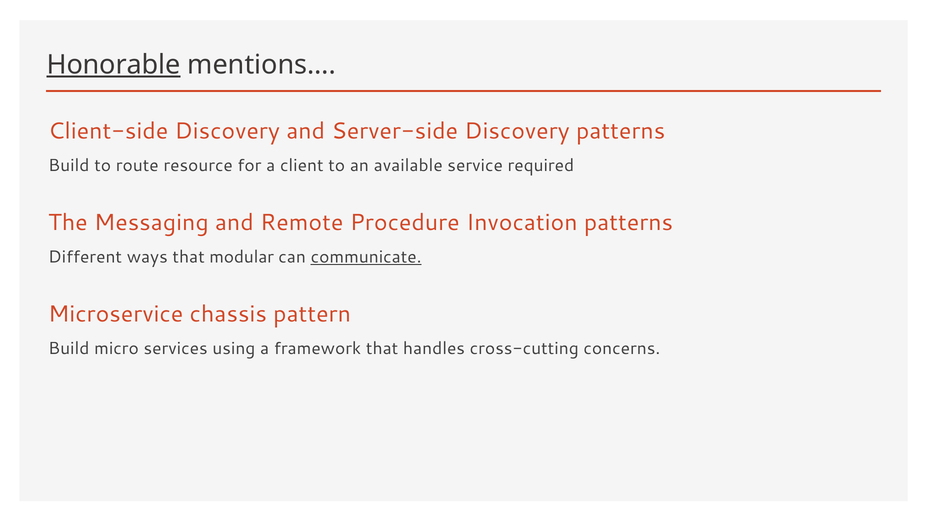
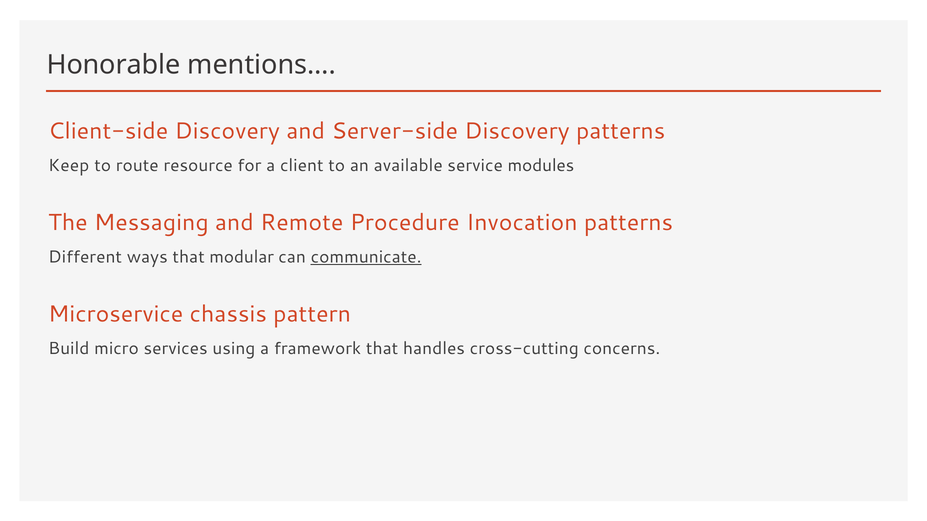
Honorable underline: present -> none (114, 65)
Build: Build -> Keep (69, 166)
required: required -> modules (541, 166)
